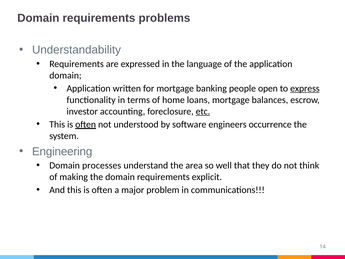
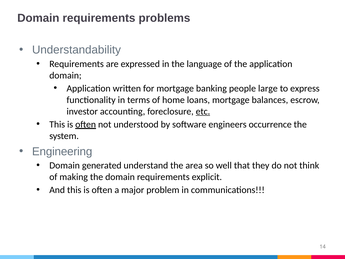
open: open -> large (268, 88)
express underline: present -> none (305, 88)
processes: processes -> generated (102, 165)
